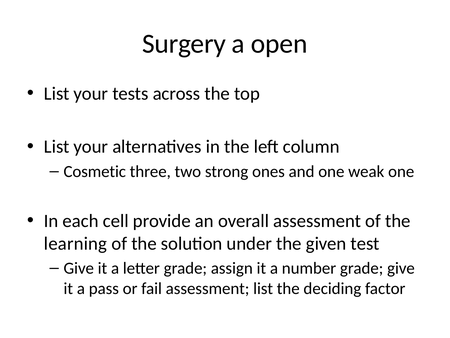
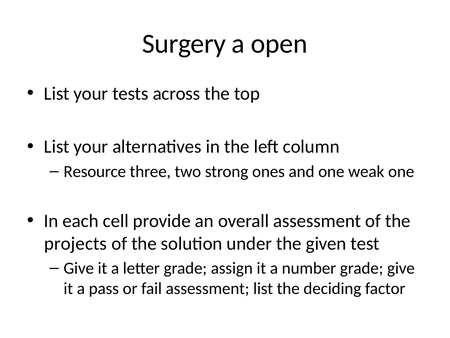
Cosmetic: Cosmetic -> Resource (95, 171)
learning: learning -> projects (75, 243)
